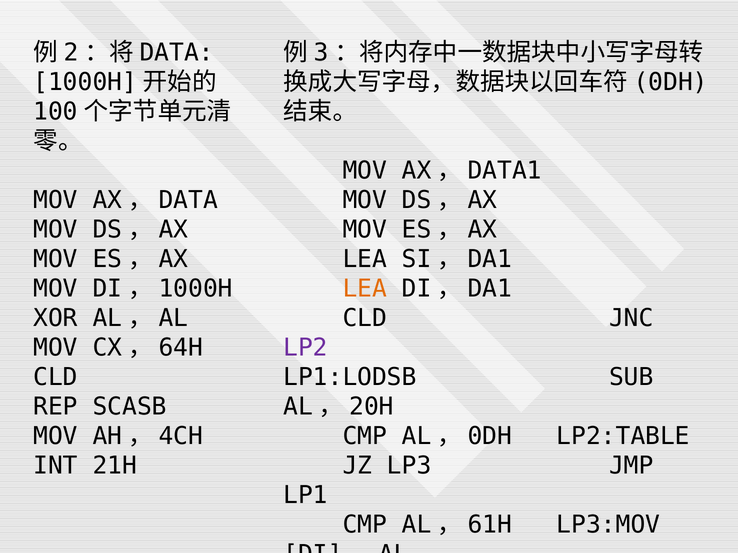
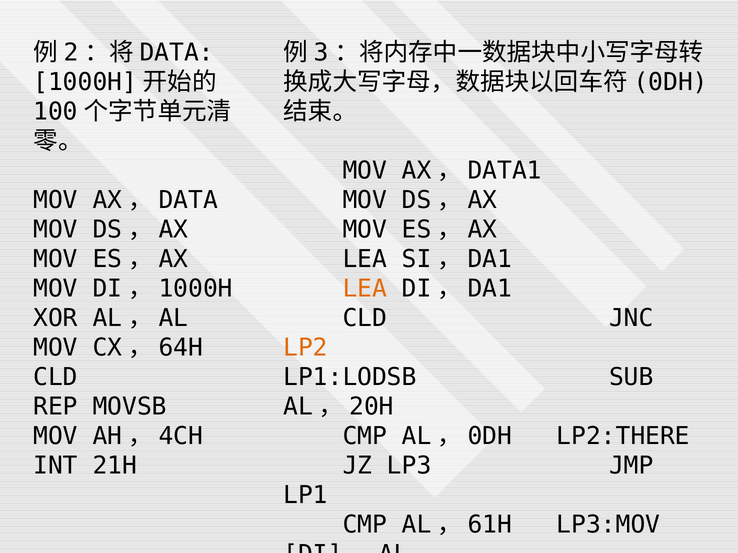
LP2 colour: purple -> orange (306, 348)
SCASB: SCASB -> MOVSB (130, 407)
LP2:TABLE: LP2:TABLE -> LP2:THERE (623, 437)
